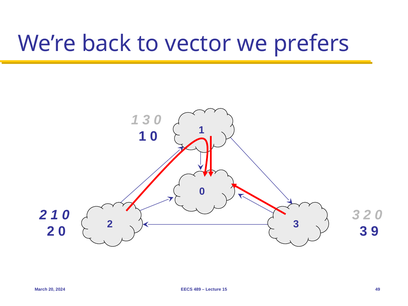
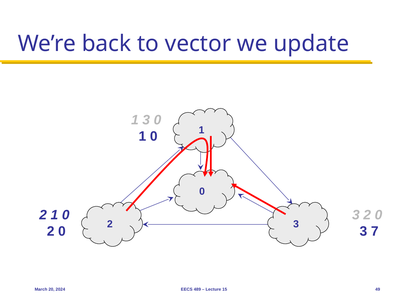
prefers: prefers -> update (311, 44)
9: 9 -> 7 (375, 231)
